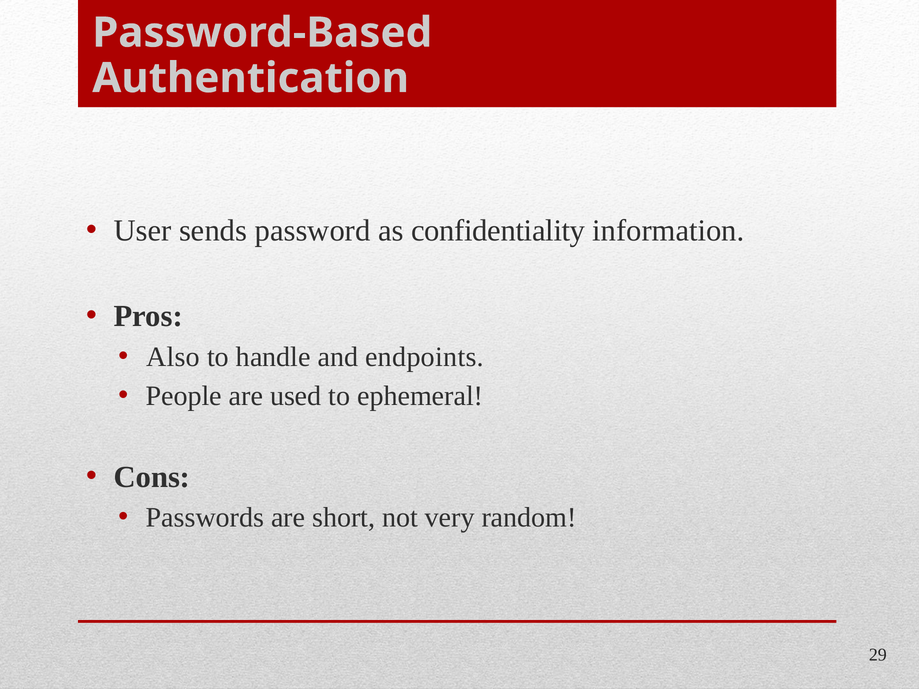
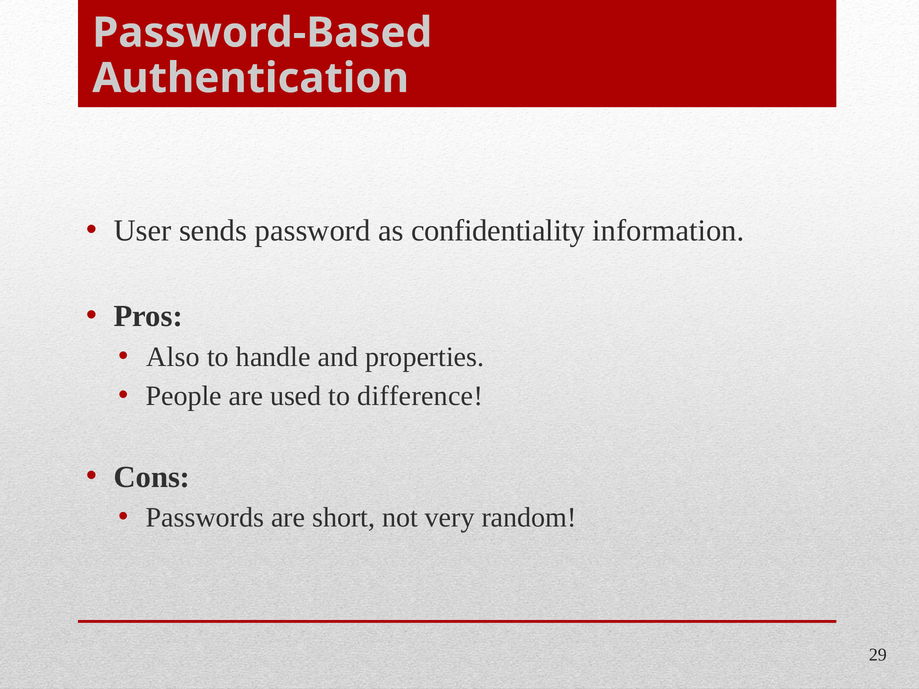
endpoints: endpoints -> properties (425, 357)
ephemeral: ephemeral -> difference (420, 396)
